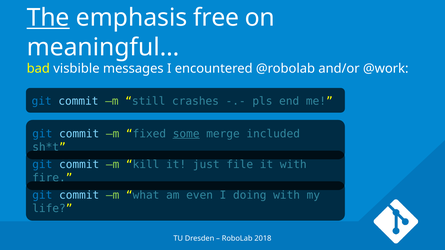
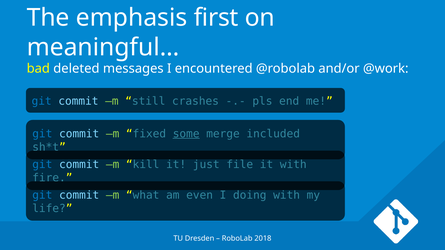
The underline: present -> none (48, 18)
free: free -> first (216, 18)
visbible: visbible -> deleted (76, 69)
